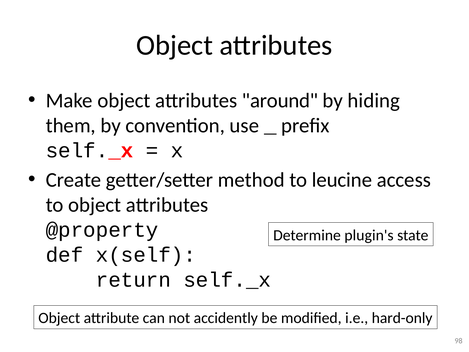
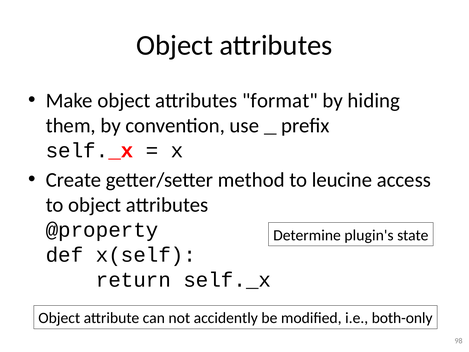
around: around -> format (280, 100)
hard-only: hard-only -> both-only (402, 318)
